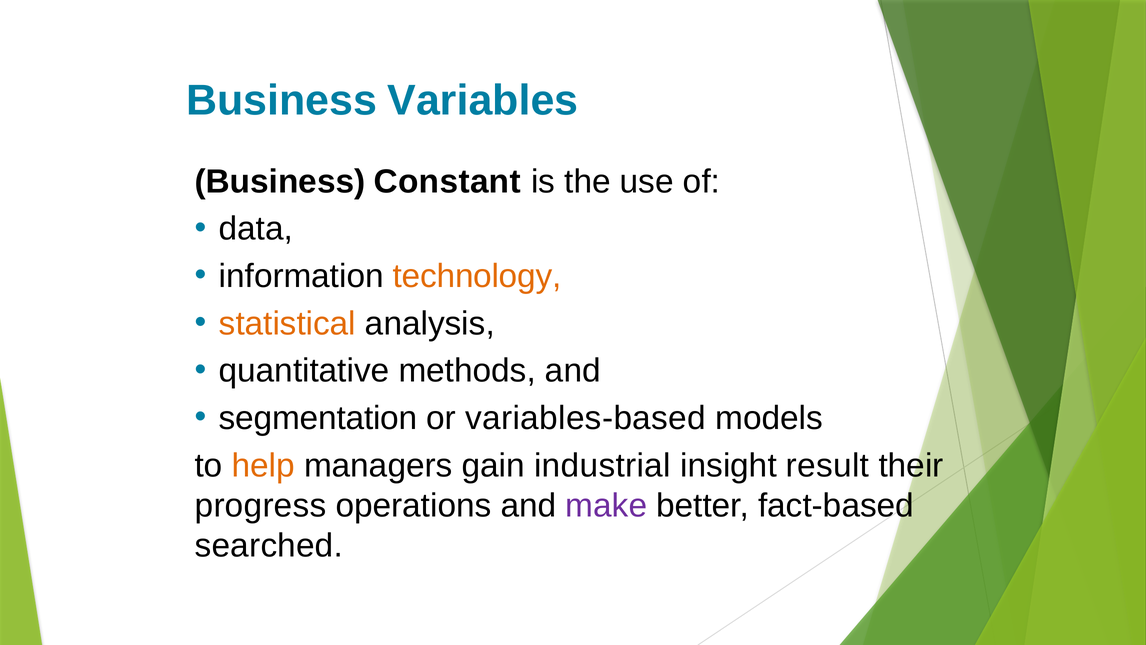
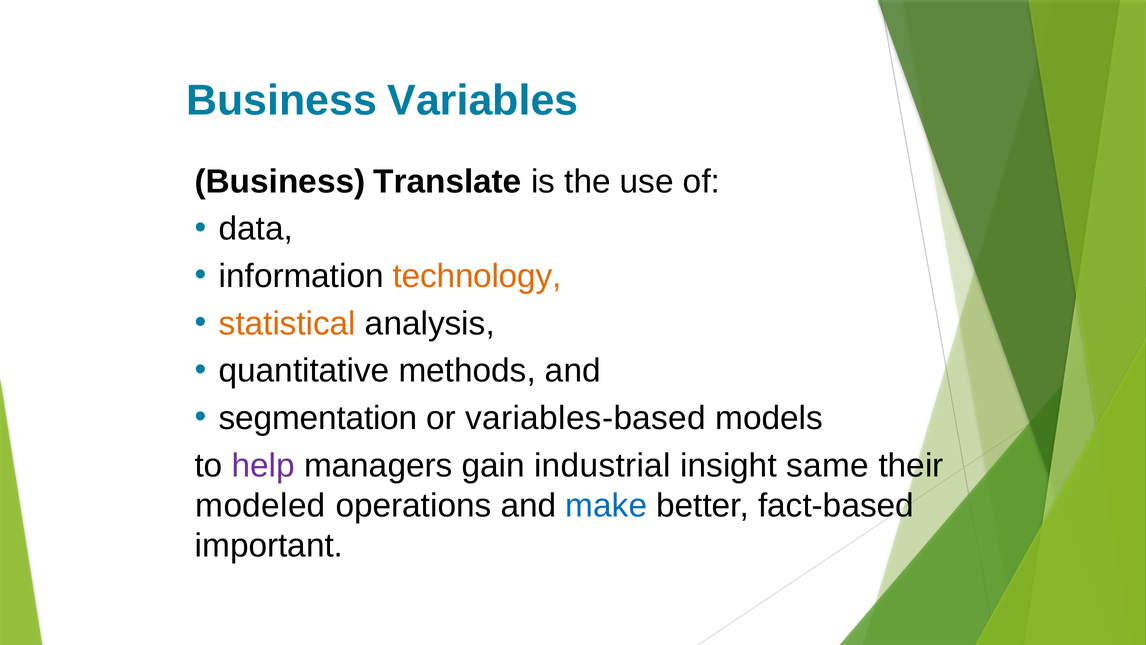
Constant: Constant -> Translate (447, 181)
help colour: orange -> purple (263, 465)
result: result -> same (828, 465)
progress: progress -> modeled (260, 505)
make colour: purple -> blue (606, 505)
searched: searched -> important (269, 546)
